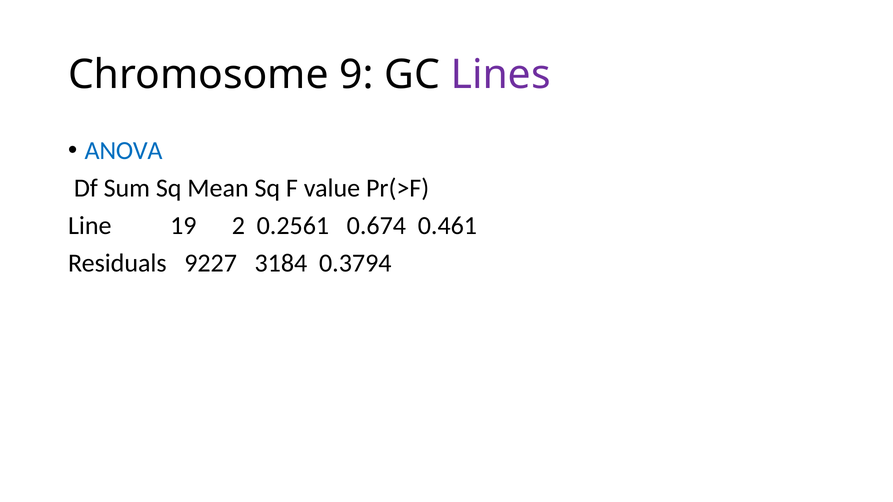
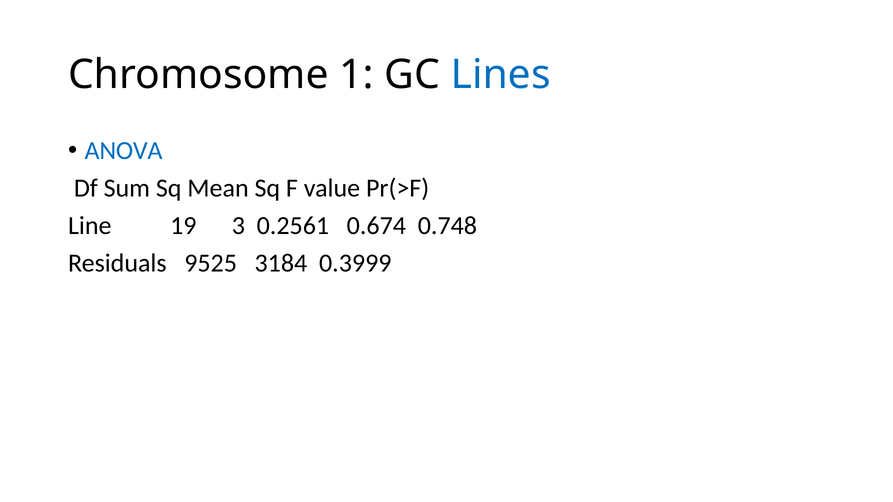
9: 9 -> 1 (357, 75)
Lines colour: purple -> blue (501, 75)
2: 2 -> 3 (238, 226)
0.461: 0.461 -> 0.748 (447, 226)
9227: 9227 -> 9525 (211, 263)
0.3794: 0.3794 -> 0.3999 (355, 263)
